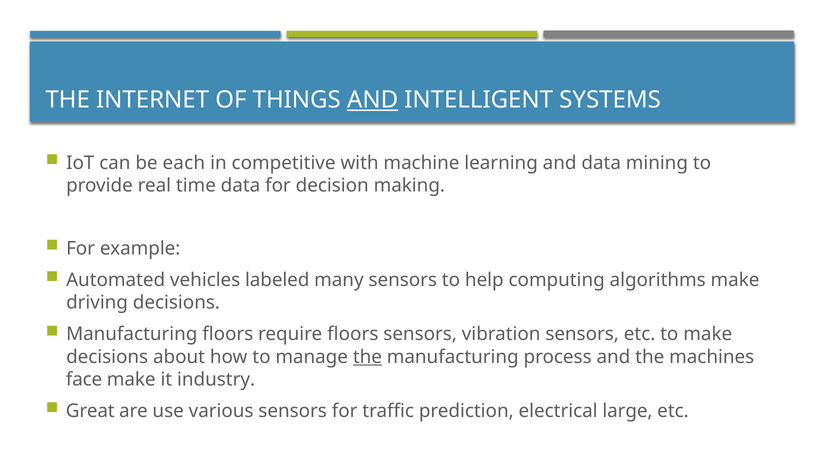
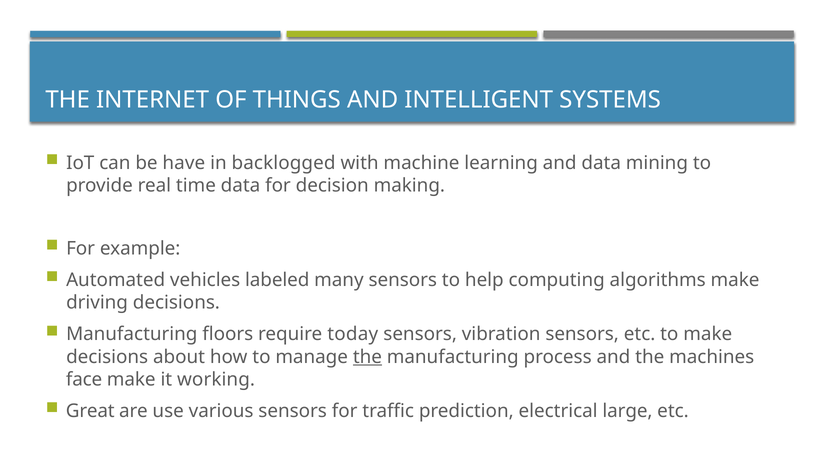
AND underline: present -> none (373, 100)
each: each -> have (184, 163)
competitive: competitive -> backlogged (284, 163)
require floors: floors -> today (353, 335)
industry: industry -> working (216, 380)
